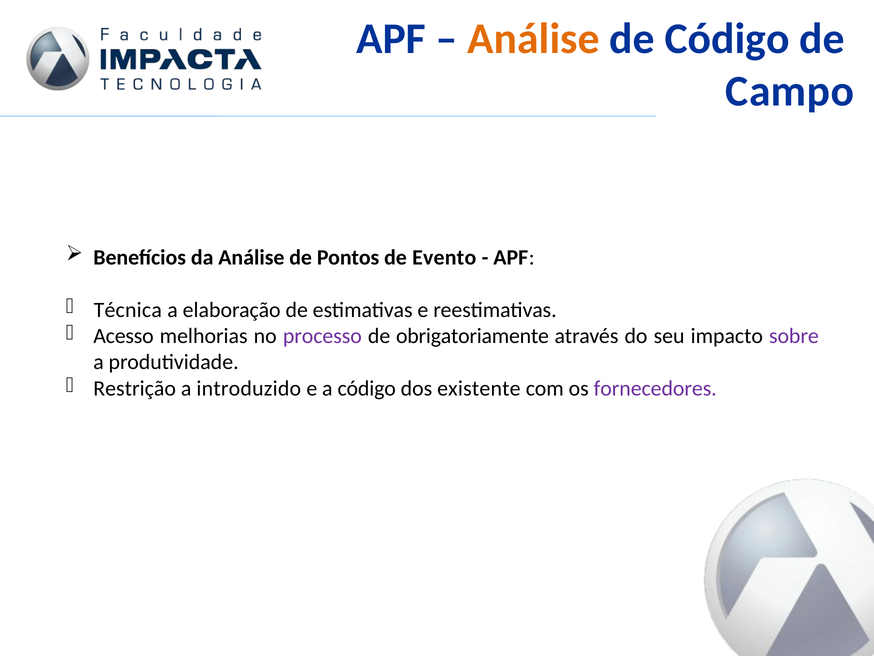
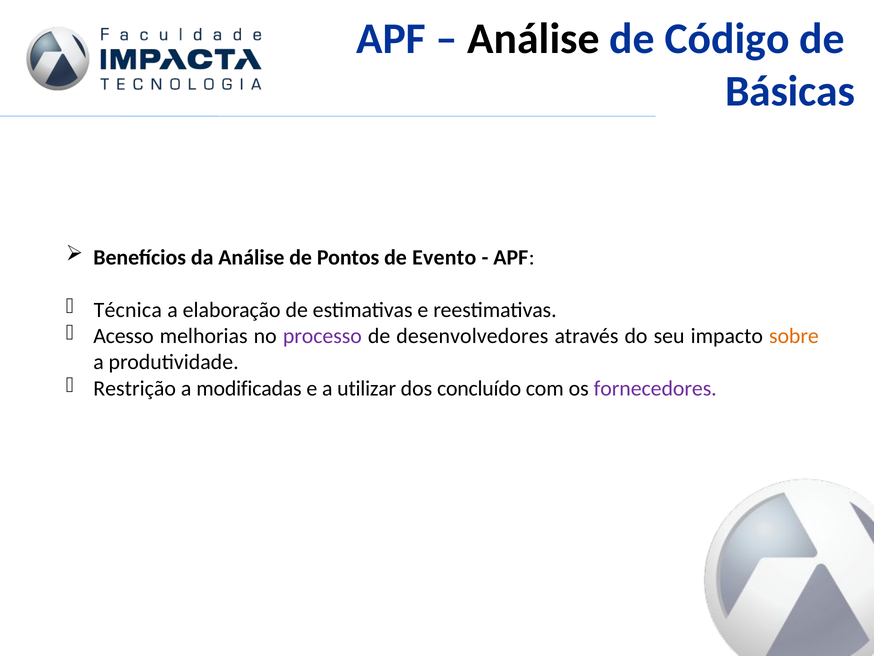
Análise colour: orange -> black (534, 39)
Campo: Campo -> Básicas (790, 91)
obrigatoriamente: obrigatoriamente -> desenvolvedores (472, 336)
sobre colour: purple -> orange (794, 336)
introduzido: introduzido -> modificadas (249, 388)
a código: código -> utilizar (367, 388)
existente: existente -> concluído (479, 388)
